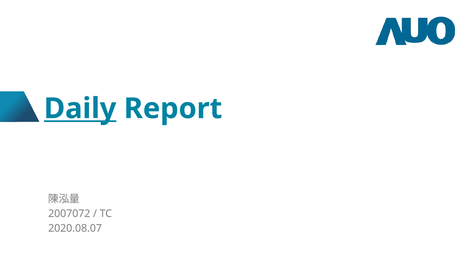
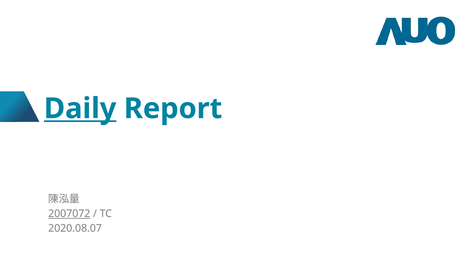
2007072 underline: none -> present (69, 214)
